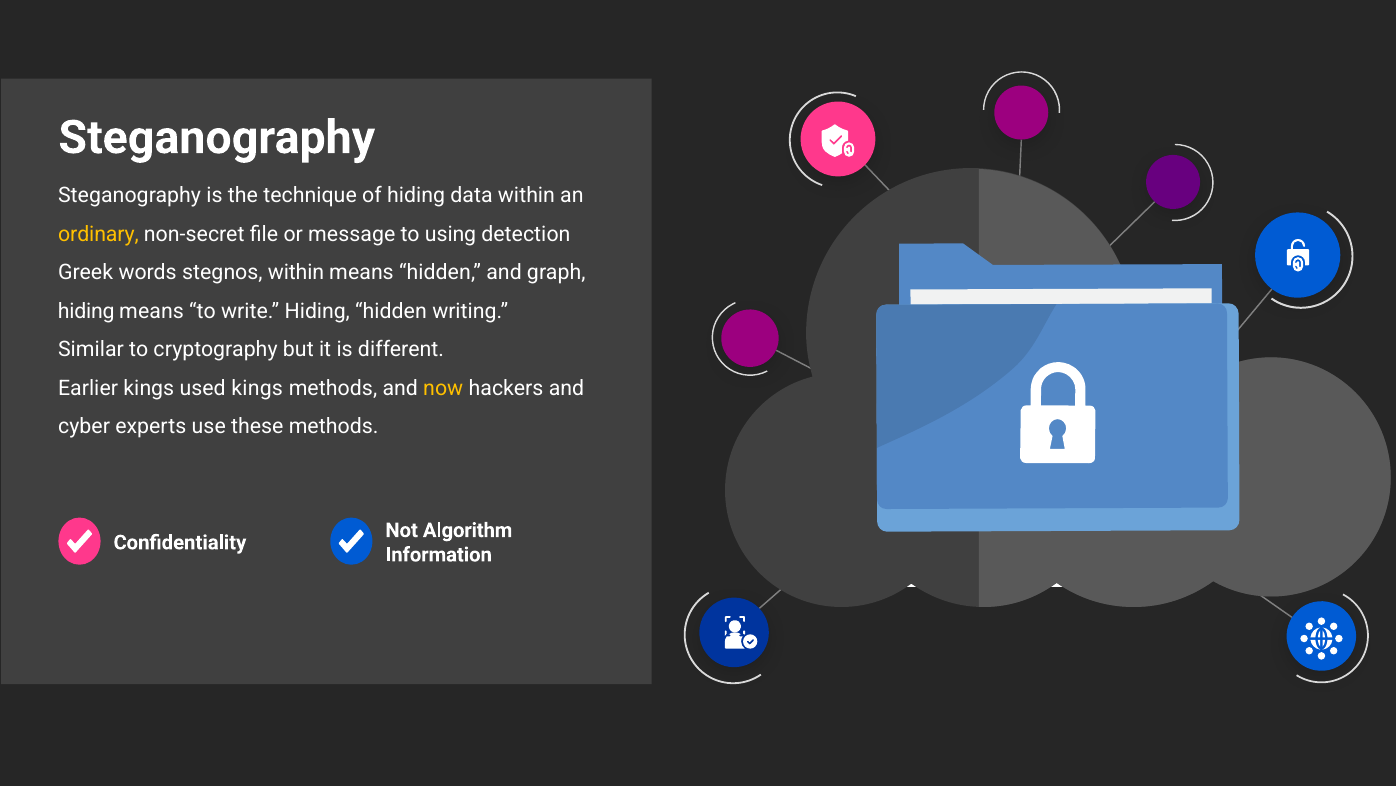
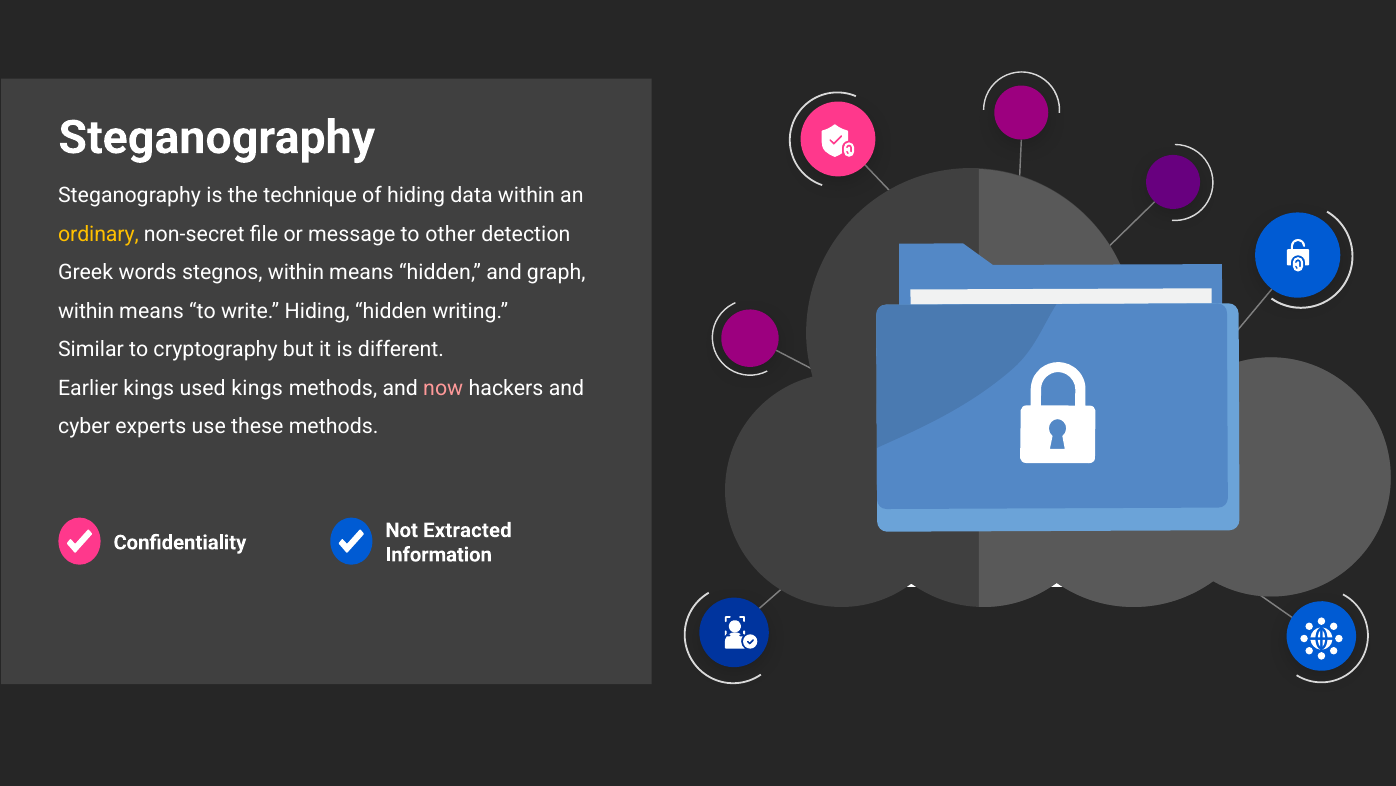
using: using -> other (450, 234)
hiding: hiding -> within (86, 311)
now colour: yellow -> pink (443, 388)
Algorithm: Algorithm -> Extracted (467, 530)
